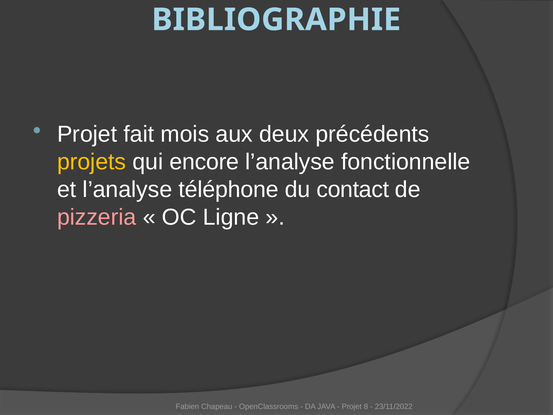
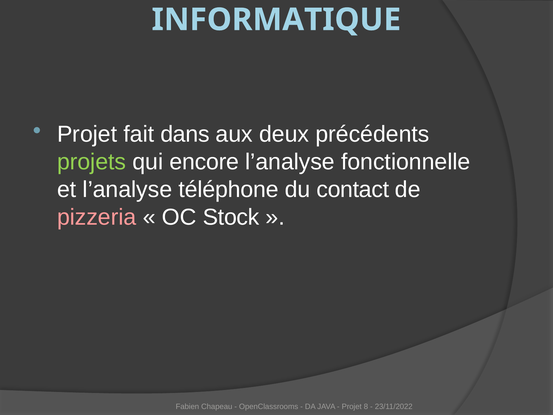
BIBLIOGRAPHIE: BIBLIOGRAPHIE -> INFORMATIQUE (276, 20)
mois: mois -> dans (185, 134)
projets colour: yellow -> light green (92, 162)
Ligne: Ligne -> Stock (231, 217)
